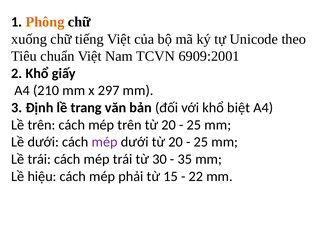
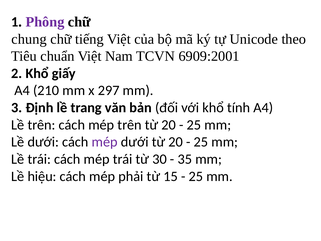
Phông colour: orange -> purple (45, 22)
xuống: xuống -> chung (29, 39)
biệt: biệt -> tính (239, 108)
22: 22 -> 25 (196, 176)
